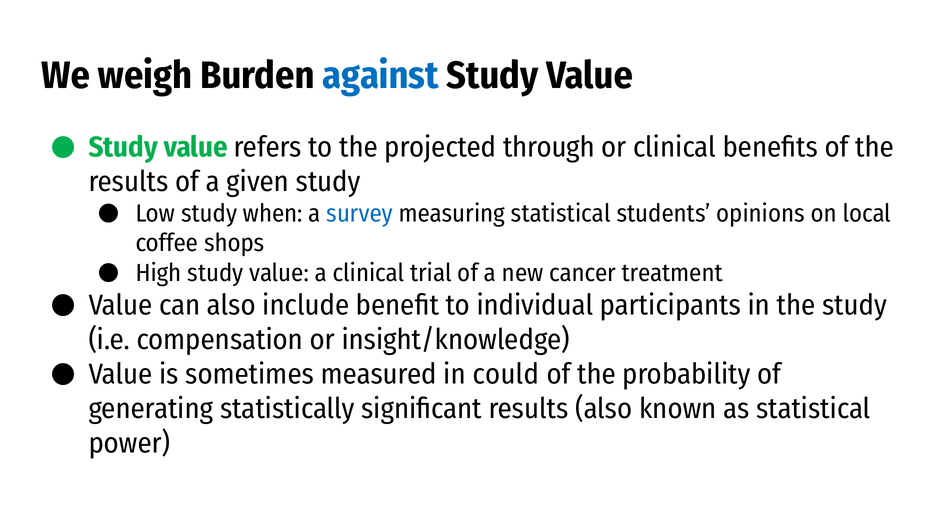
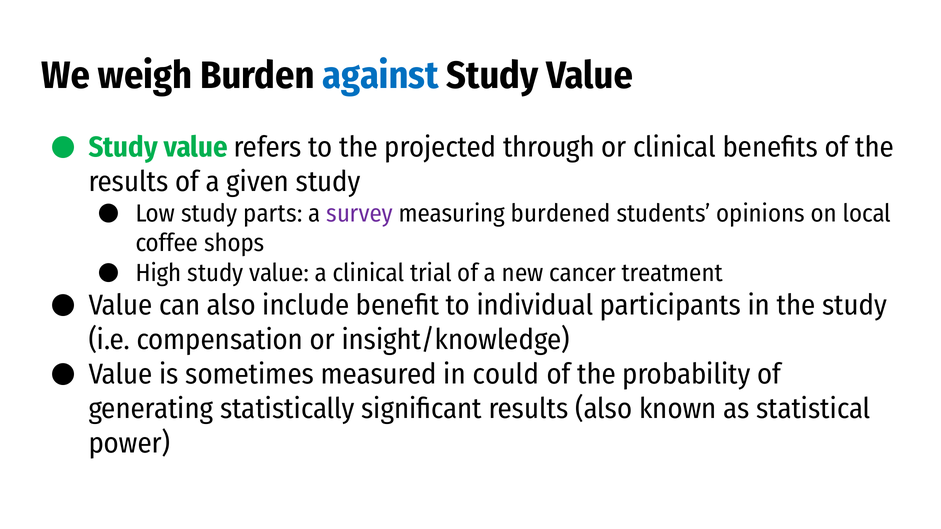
when: when -> parts (273, 214)
survey colour: blue -> purple (360, 214)
measuring statistical: statistical -> burdened (561, 214)
